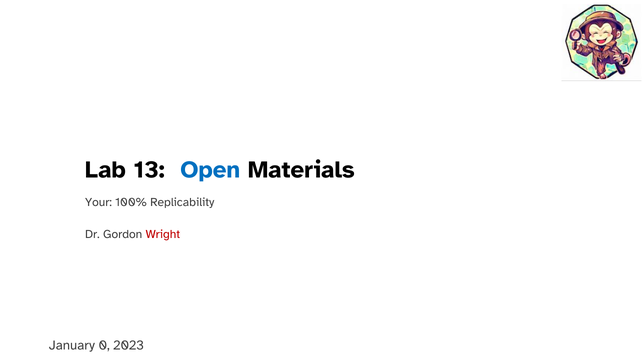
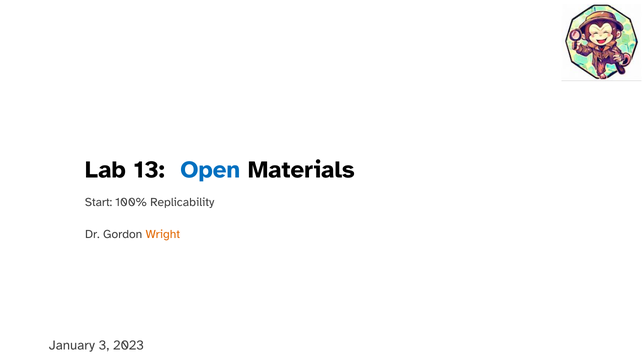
Your: Your -> Start (99, 202)
Wright colour: red -> orange (163, 234)
0: 0 -> 3 (104, 345)
